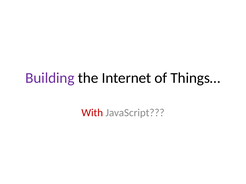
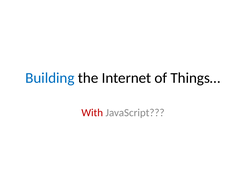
Building colour: purple -> blue (50, 78)
